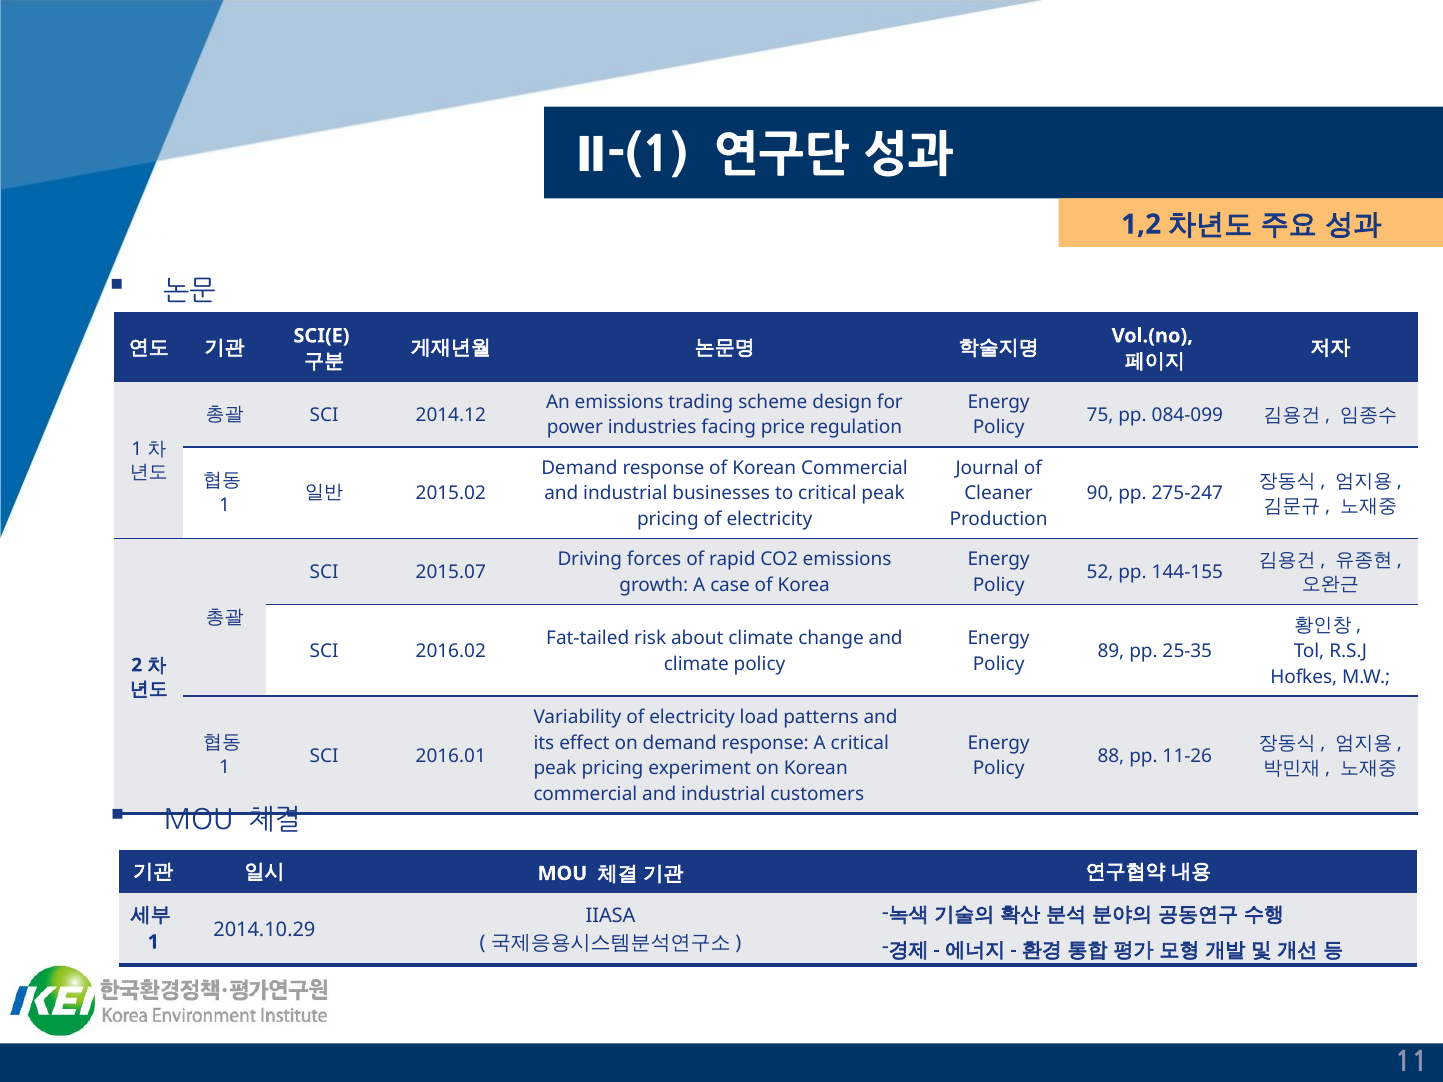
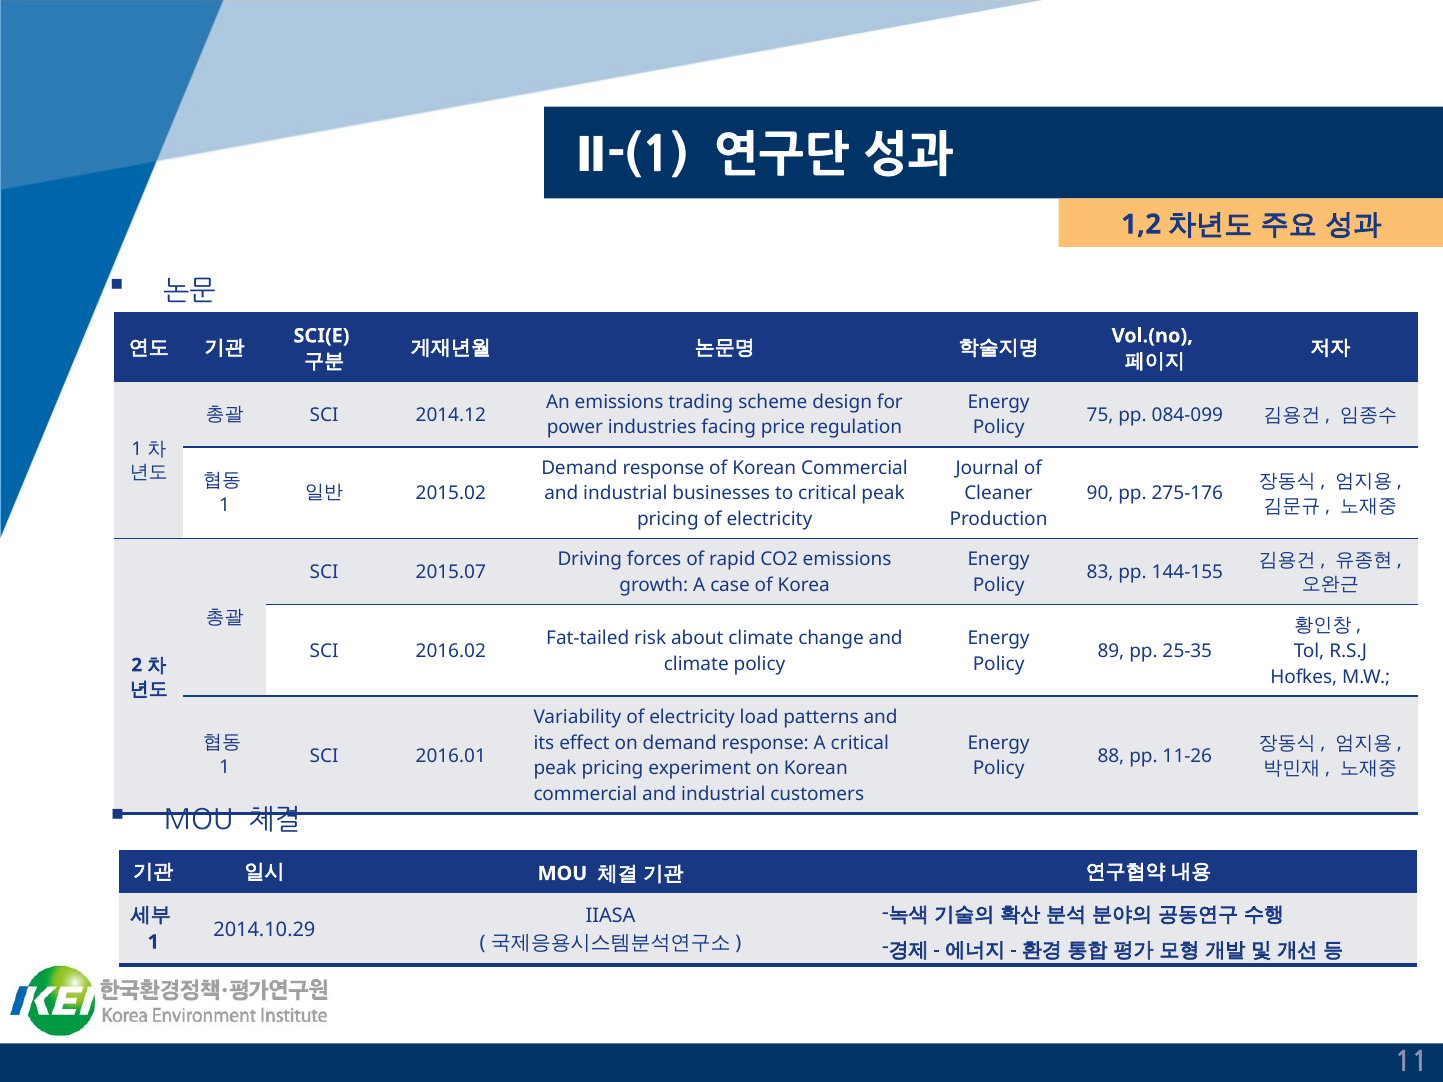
275-247: 275-247 -> 275-176 (1187, 494)
52: 52 -> 83 (1100, 573)
